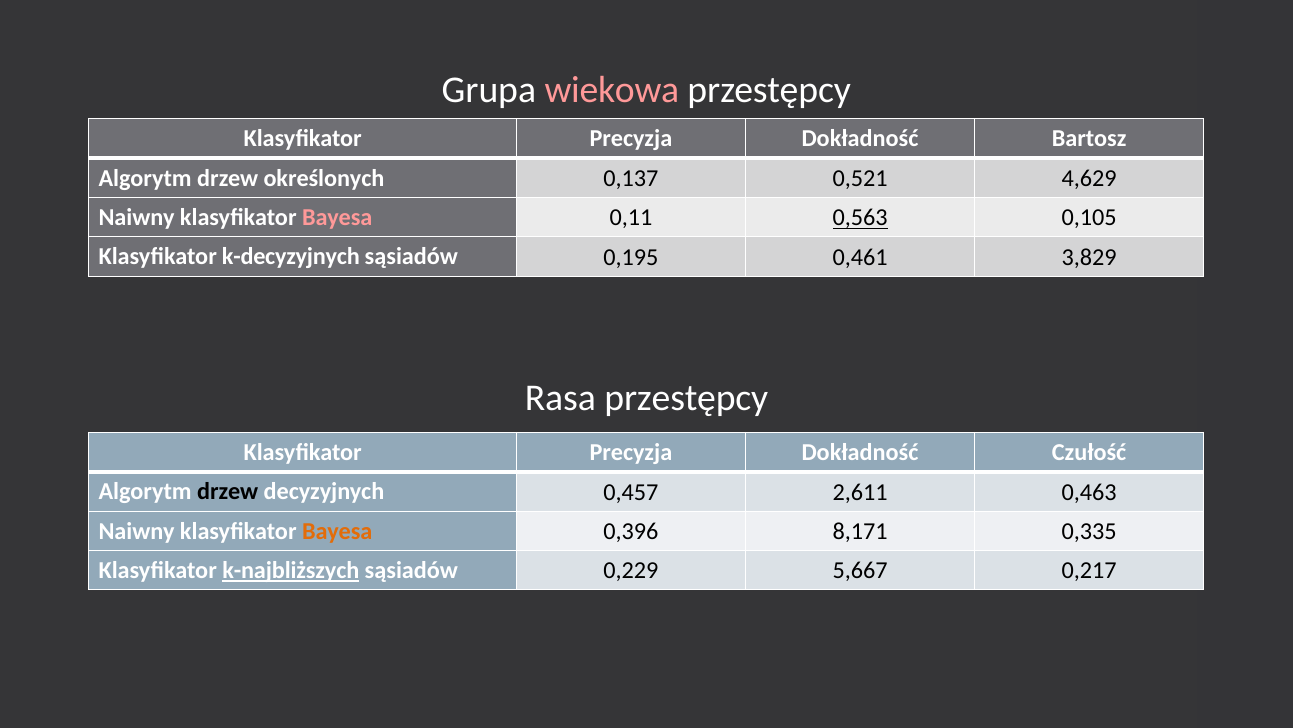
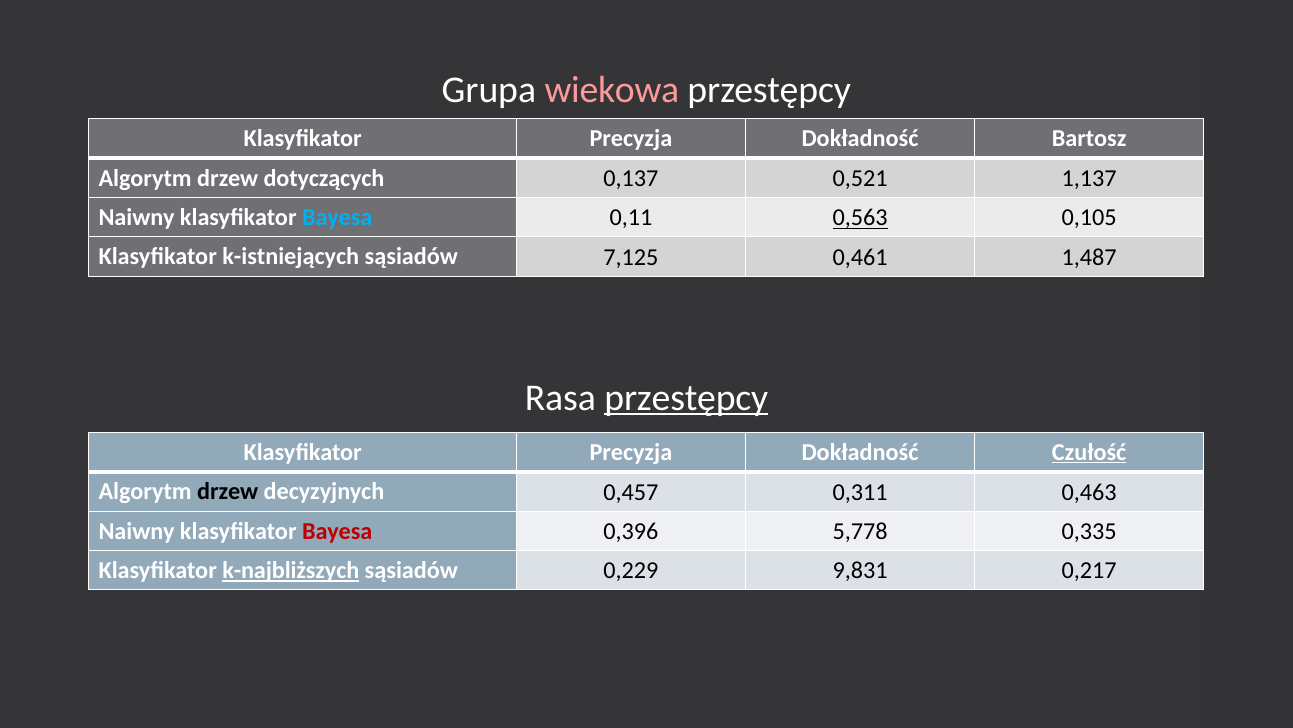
określonych: określonych -> dotyczących (324, 178)
4,629: 4,629 -> 1,137 (1089, 178)
Bayesa colour: pink -> light blue (337, 217)
k-decyzyjnych: k-decyzyjnych -> k-istniejących (291, 257)
0,195: 0,195 -> 7,125 (631, 257)
3,829: 3,829 -> 1,487 (1089, 257)
przestępcy underline: none -> present (686, 398)
Czułość underline: none -> present (1089, 452)
2,611: 2,611 -> 0,311 (860, 492)
Bayesa colour: orange -> red (337, 531)
8,171: 8,171 -> 5,778 (860, 531)
5,667: 5,667 -> 9,831 (860, 570)
